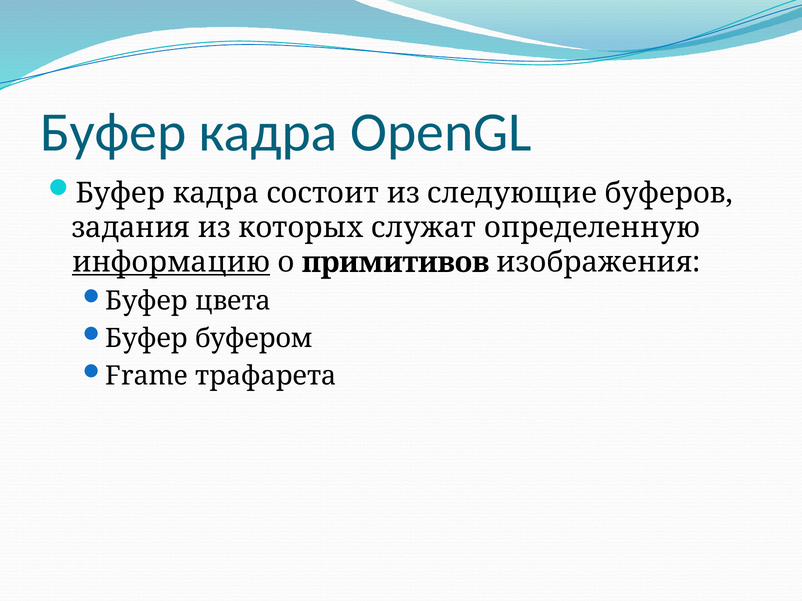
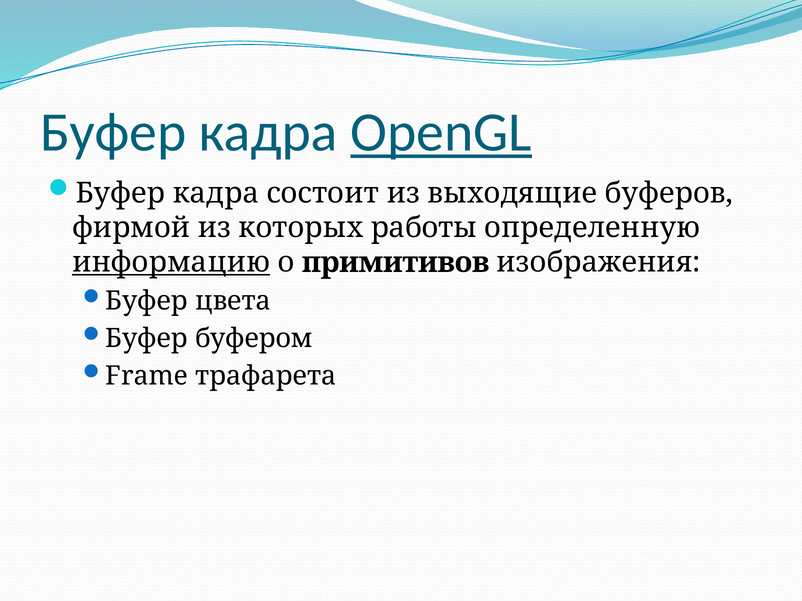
OpenGL underline: none -> present (441, 133)
следующие: следующие -> выходящие (512, 193)
задания: задания -> фирмой (131, 228)
служат: служат -> работы (424, 228)
